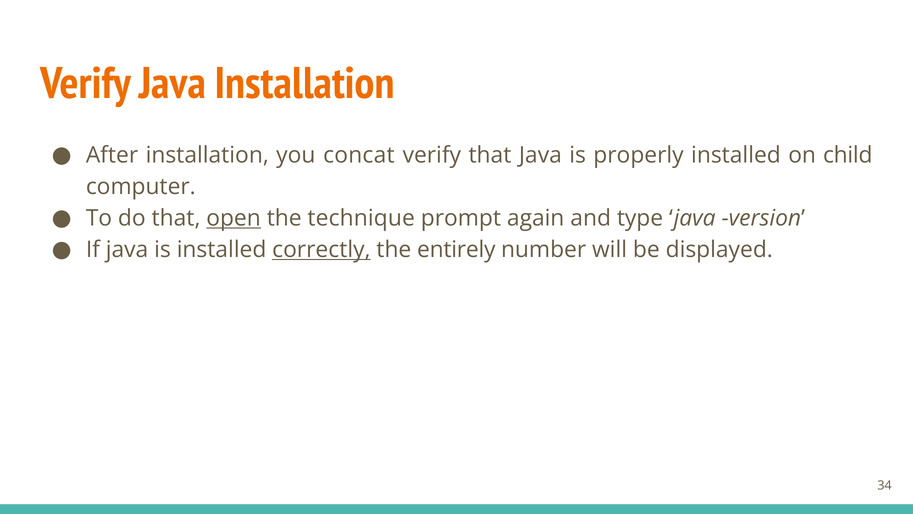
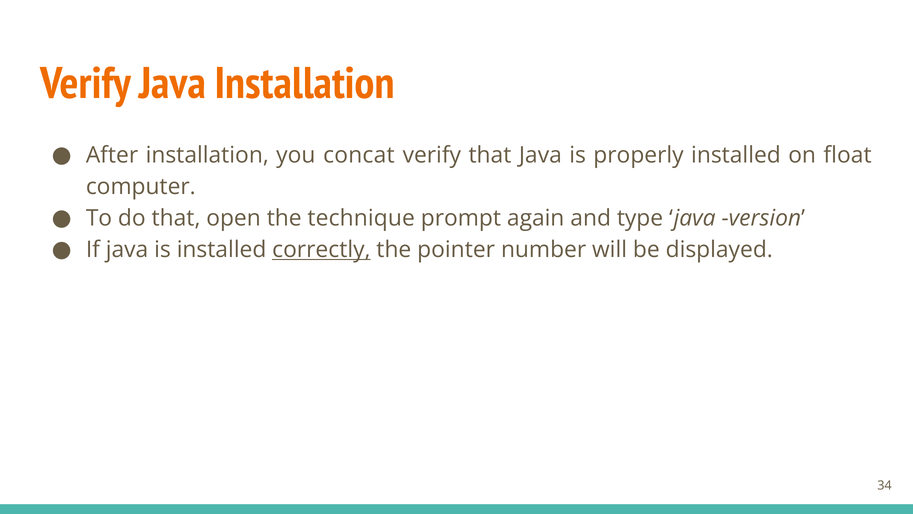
child: child -> float (848, 155)
open underline: present -> none (234, 218)
entirely: entirely -> pointer (456, 249)
